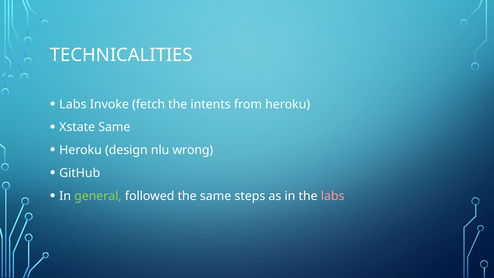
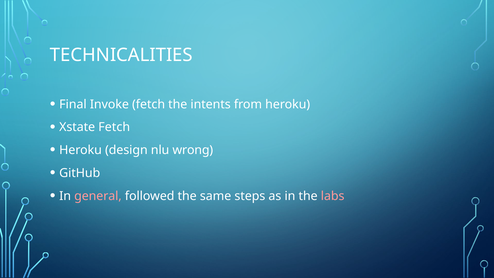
Labs: Labs -> Final (73, 104)
Xstate Same: Same -> Fetch (114, 127)
general colour: light green -> pink (98, 196)
